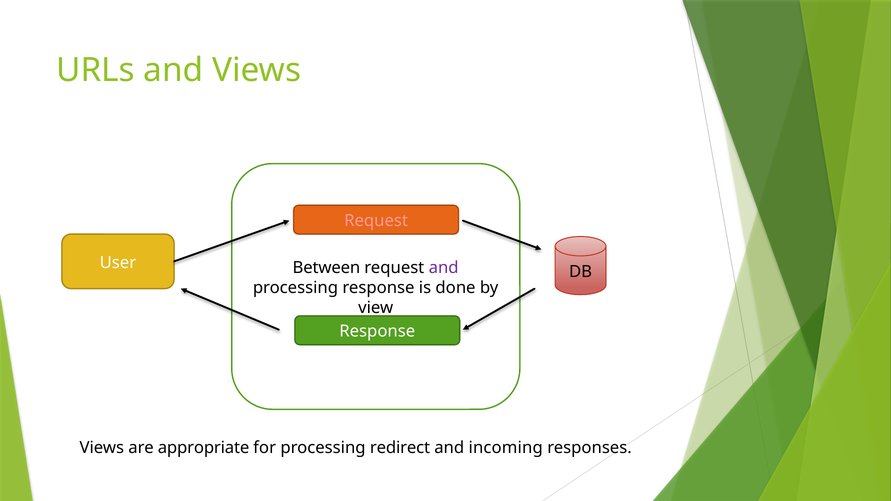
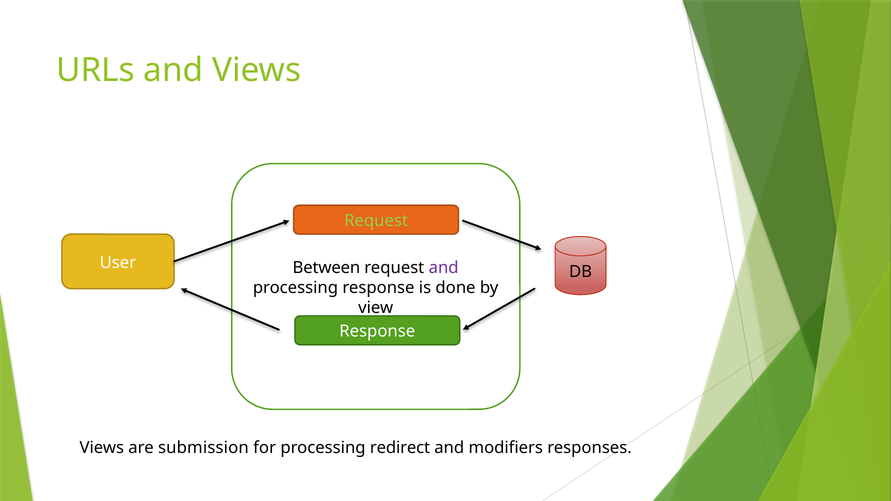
Request colour: pink -> light green (376, 221)
appropriate: appropriate -> submission (203, 448)
incoming: incoming -> modifiers (506, 448)
